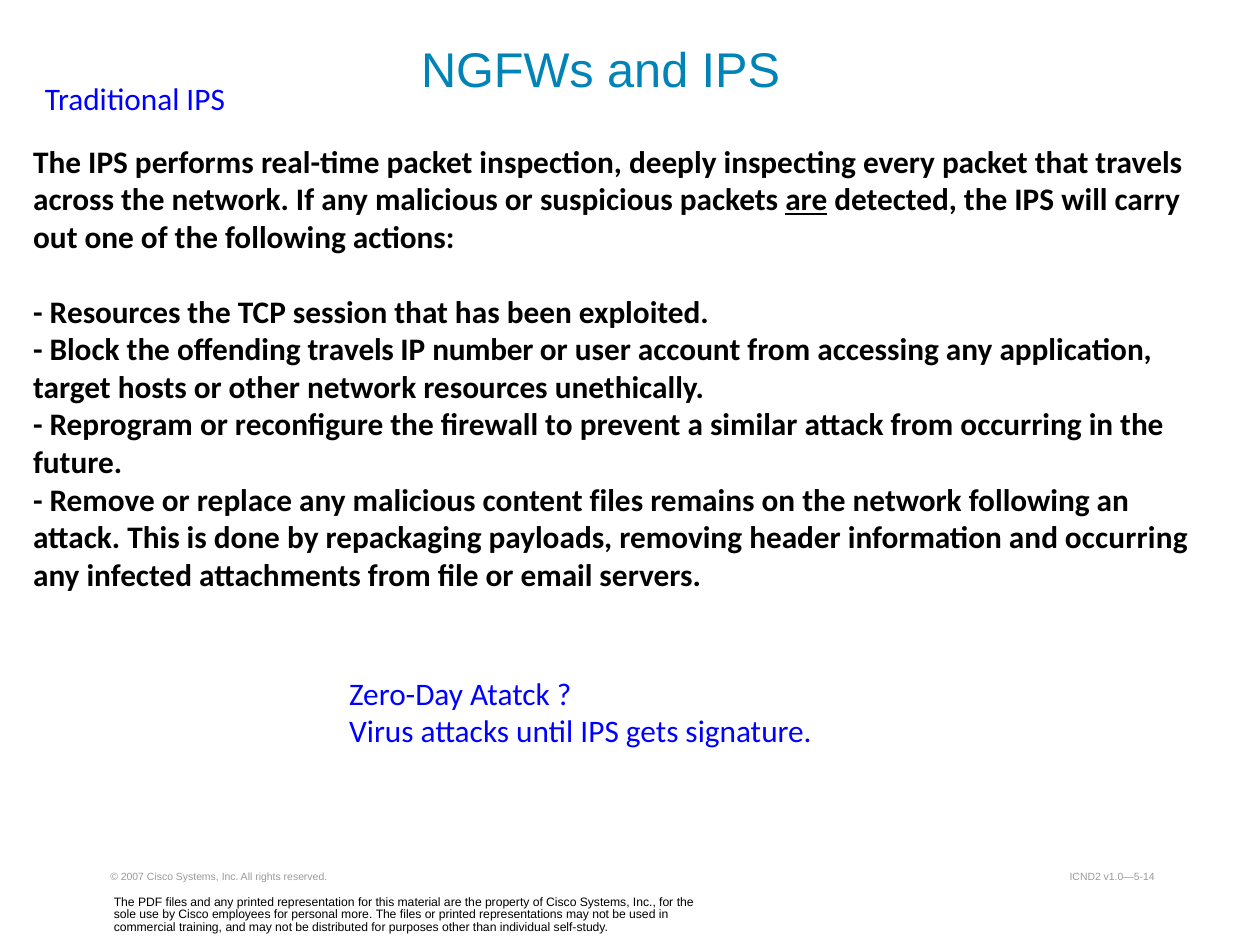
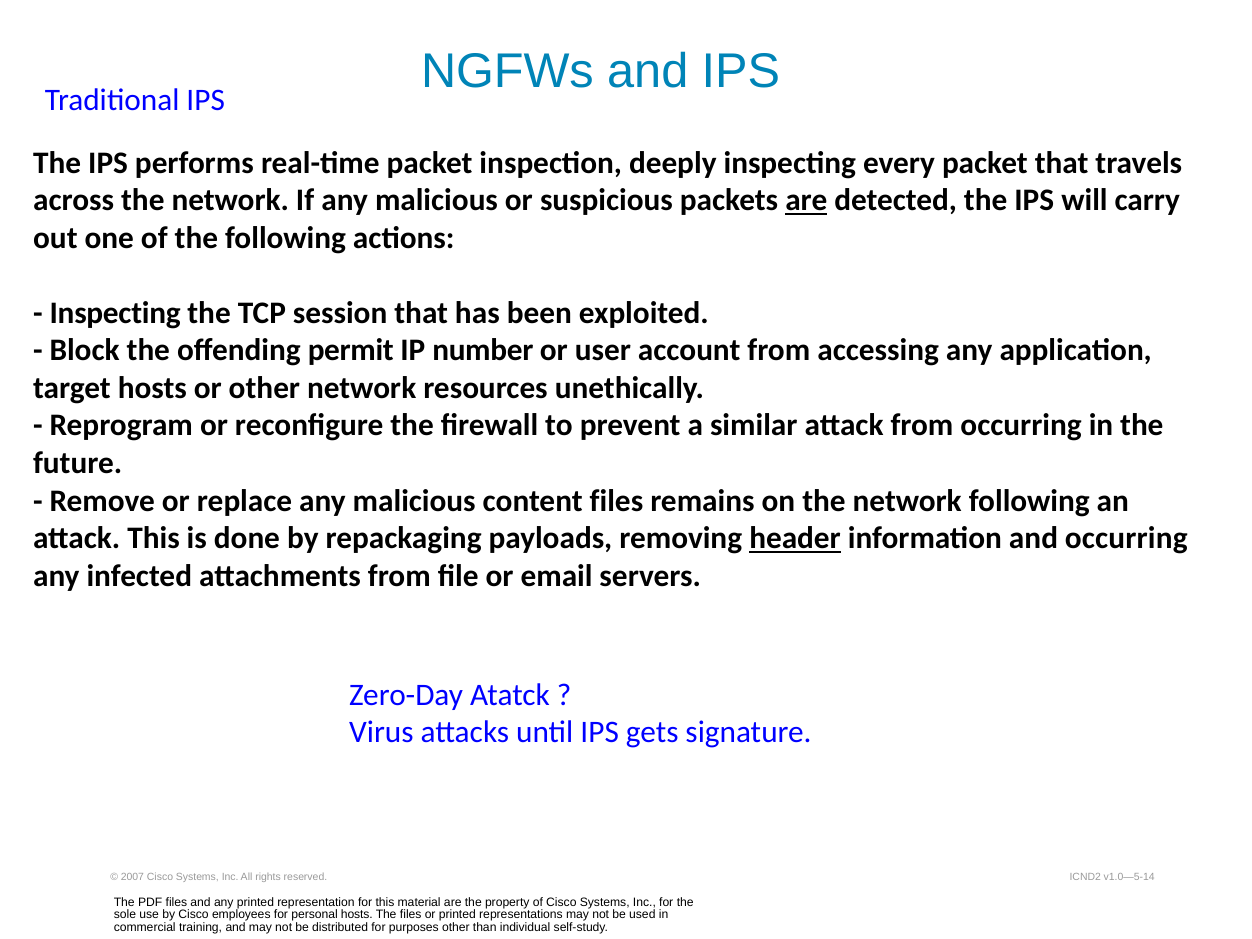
Resources: Resources -> Inspecting (115, 313)
offending travels: travels -> permit (351, 351)
header underline: none -> present (795, 538)
personal more: more -> hosts (357, 915)
